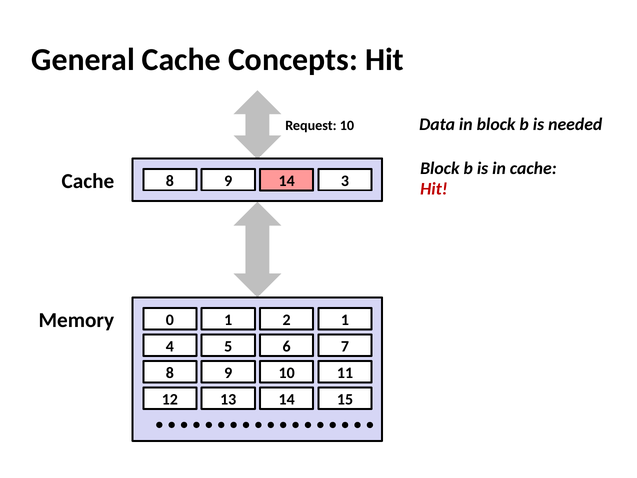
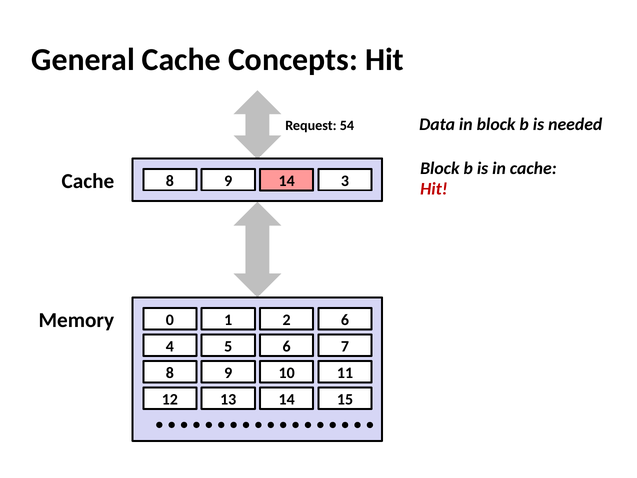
Request 10: 10 -> 54 (347, 125)
2 1: 1 -> 6 (345, 320)
